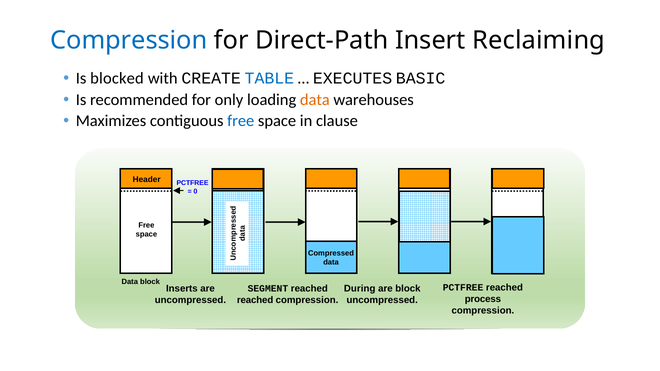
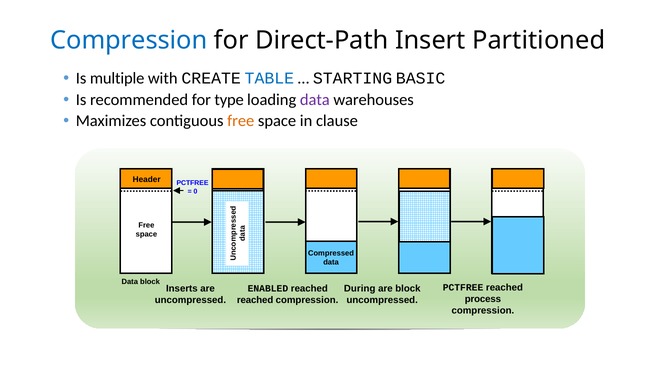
Reclaiming: Reclaiming -> Partitioned (539, 40)
blocked: blocked -> multiple (117, 79)
EXECUTES: EXECUTES -> STARTING (353, 79)
only: only -> type (229, 100)
data colour: orange -> purple (315, 100)
free colour: blue -> orange (241, 121)
SEGMENT: SEGMENT -> ENABLED (268, 289)
